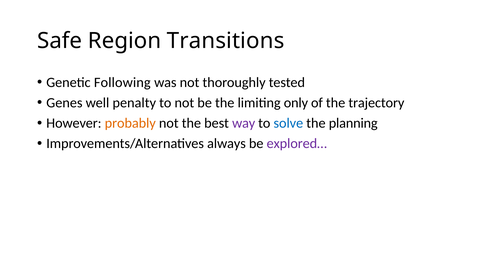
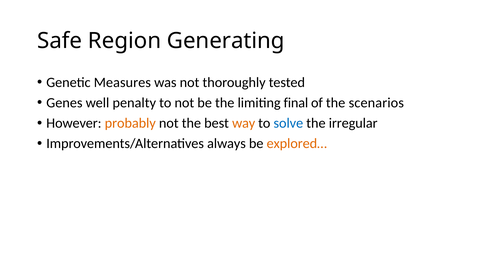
Transitions: Transitions -> Generating (226, 41)
Following: Following -> Measures (122, 82)
only: only -> final (296, 103)
trajectory: trajectory -> scenarios (376, 103)
way colour: purple -> orange (244, 123)
planning: planning -> irregular (353, 123)
explored… colour: purple -> orange (297, 144)
